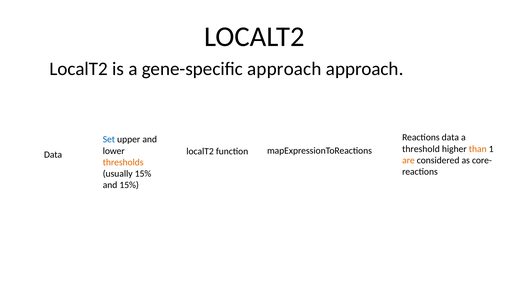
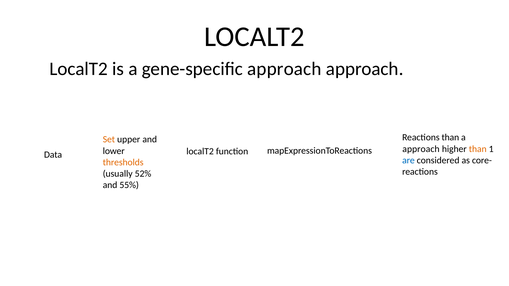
Reactions data: data -> than (450, 138)
Set colour: blue -> orange (109, 140)
threshold: threshold -> approach (421, 149)
are colour: orange -> blue (408, 161)
usually 15%: 15% -> 52% (143, 174)
and 15%: 15% -> 55% (129, 185)
